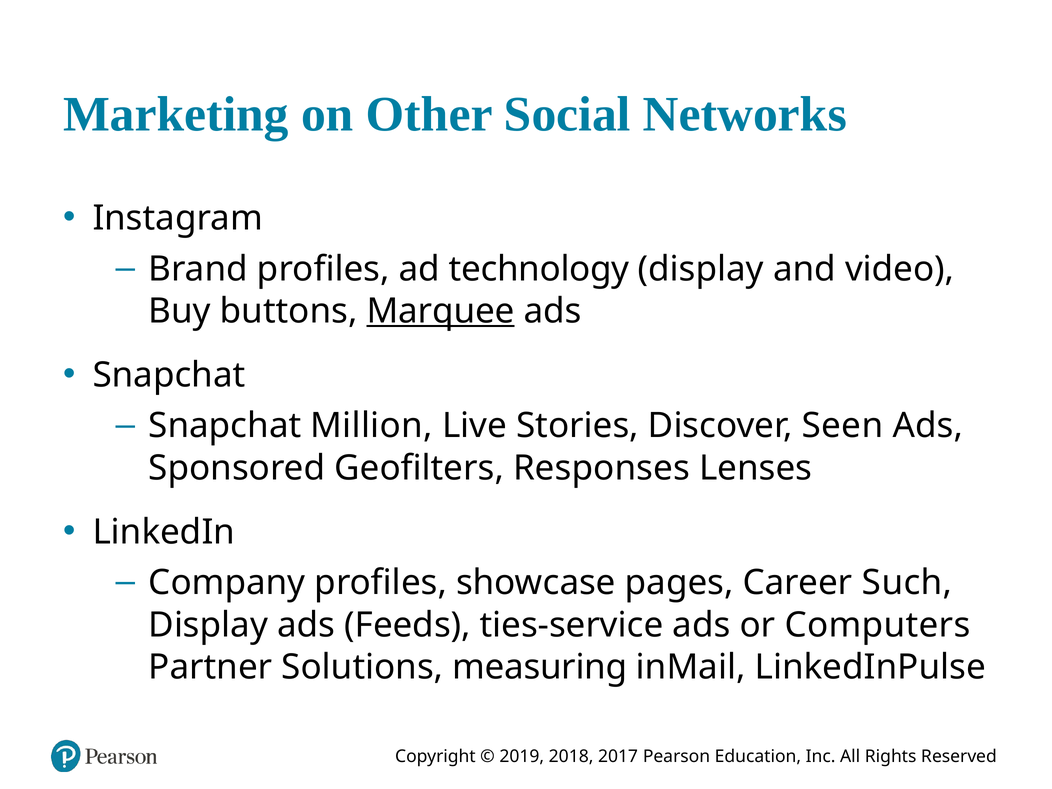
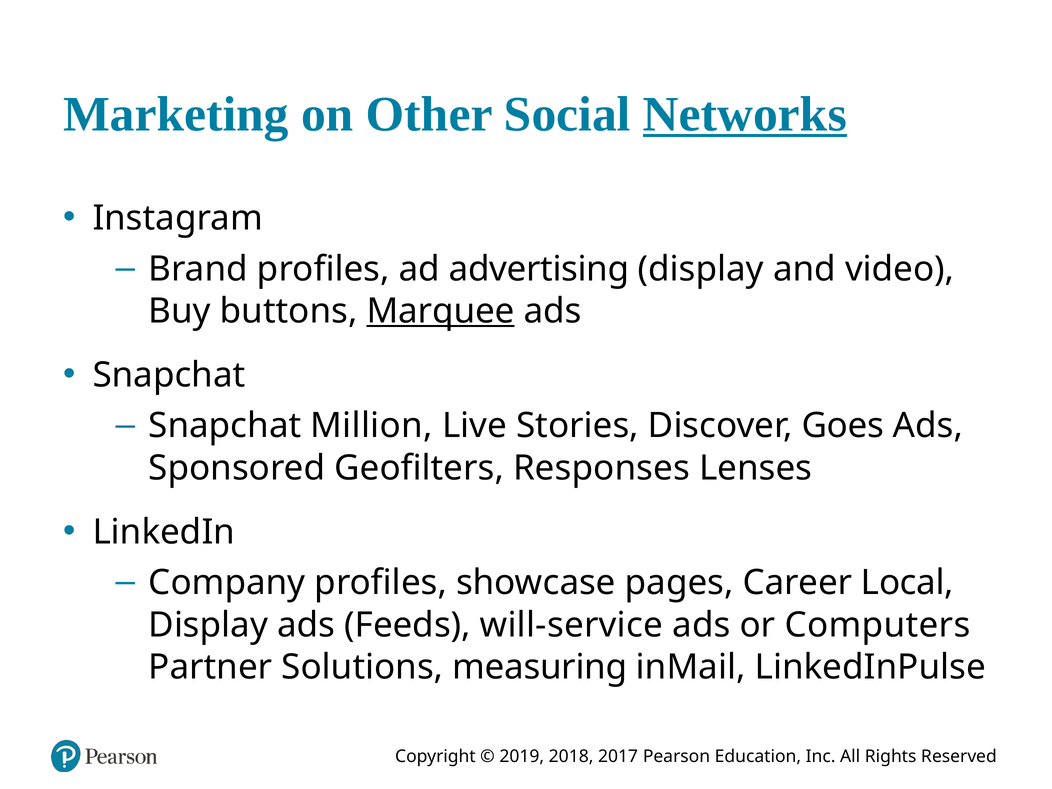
Networks underline: none -> present (745, 114)
technology: technology -> advertising (539, 269)
Seen: Seen -> Goes (843, 426)
Such: Such -> Local (907, 583)
ties-service: ties-service -> will-service (571, 625)
